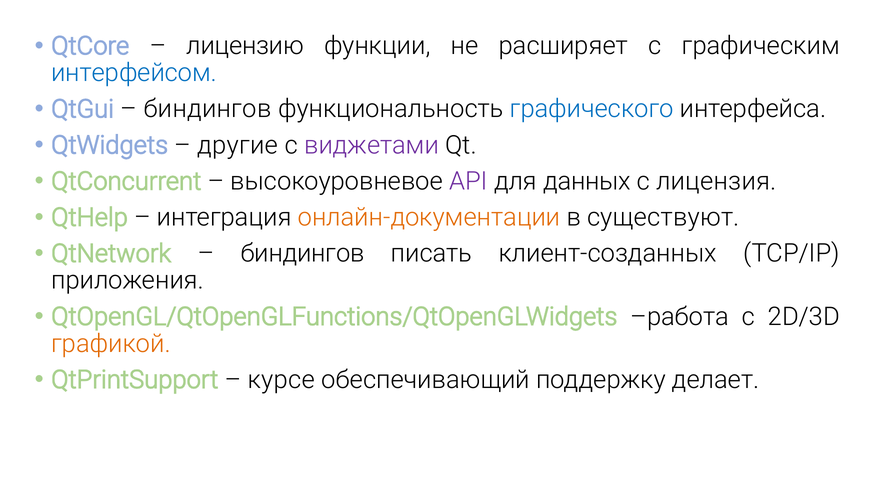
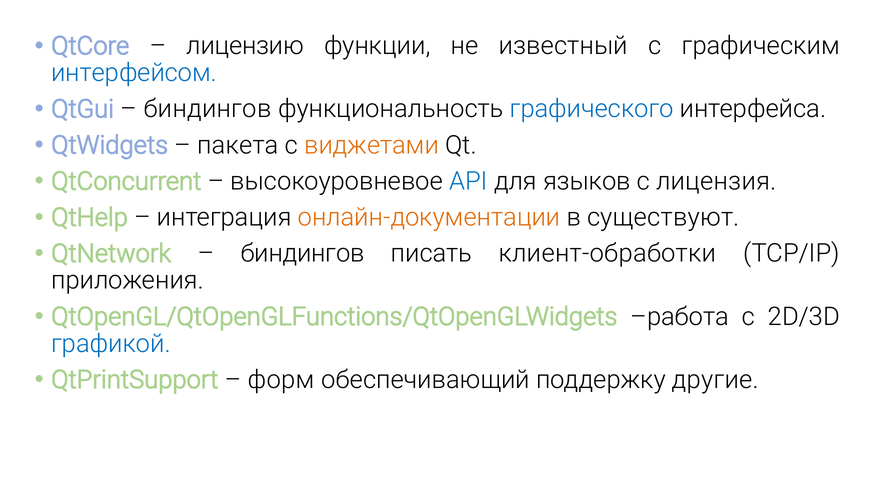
расширяет: расширяет -> известный (563, 46)
другие: другие -> пакета (238, 145)
виджетами colour: purple -> orange (372, 145)
API colour: purple -> blue (469, 181)
данных: данных -> языков (587, 181)
клиент-созданных: клиент-созданных -> клиент-обработки (607, 253)
графикой colour: orange -> blue (111, 343)
курсе: курсе -> форм (281, 380)
делает: делает -> другие (715, 380)
